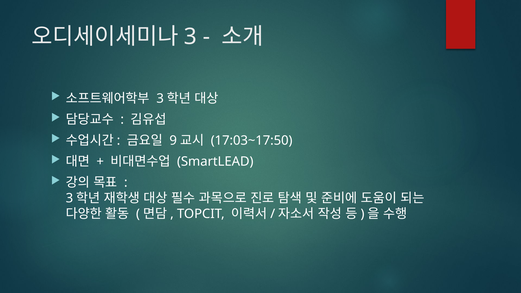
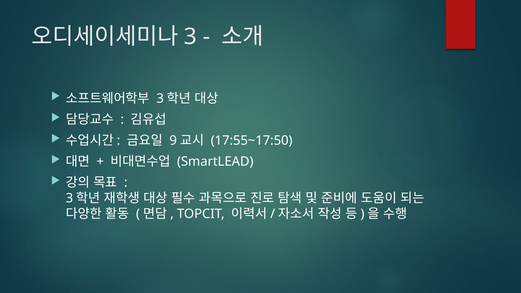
17:03~17:50: 17:03~17:50 -> 17:55~17:50 (252, 141)
